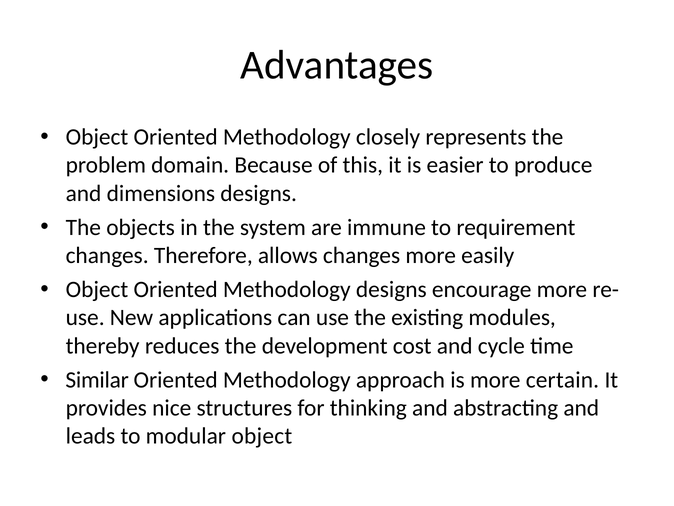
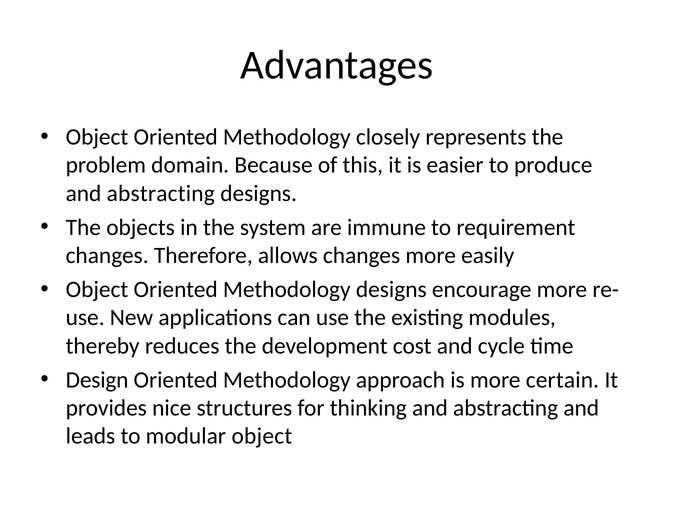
dimensions: dimensions -> abstracting (161, 193)
Similar: Similar -> Design (97, 380)
